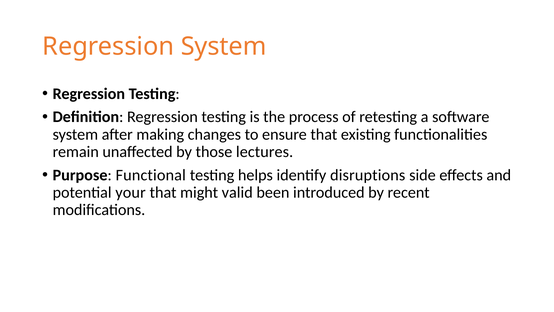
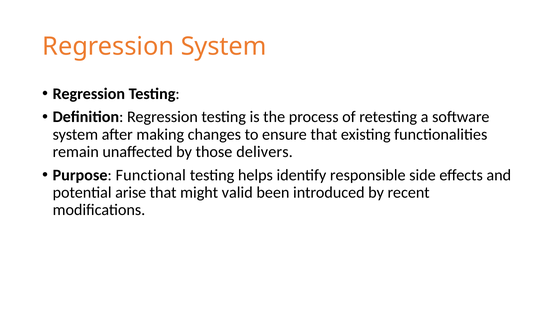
lectures: lectures -> delivers (265, 152)
disruptions: disruptions -> responsible (368, 175)
your: your -> arise (131, 192)
